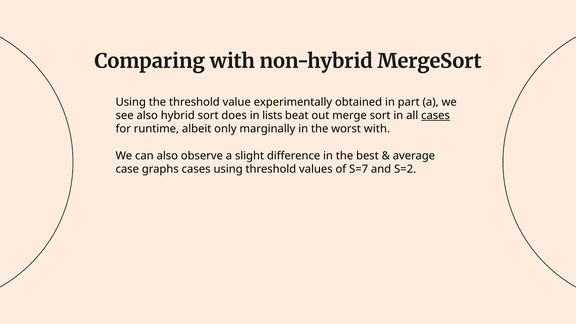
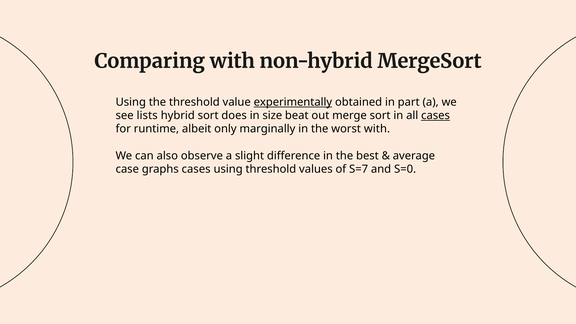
experimentally underline: none -> present (293, 102)
see also: also -> lists (147, 116)
lists: lists -> size (272, 116)
S=2: S=2 -> S=0 (405, 169)
